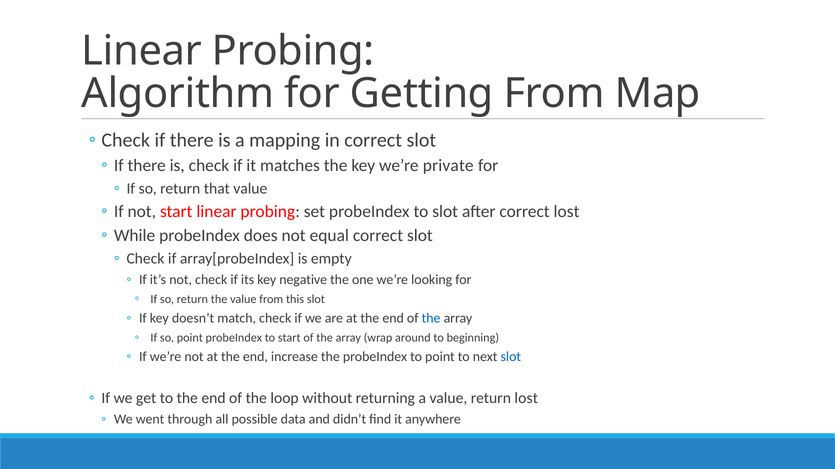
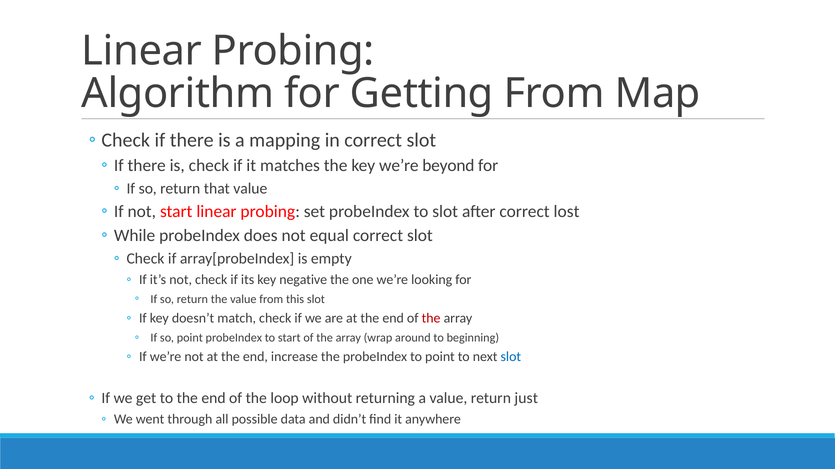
private: private -> beyond (448, 166)
the colour: blue -> red (431, 319)
return lost: lost -> just (526, 399)
